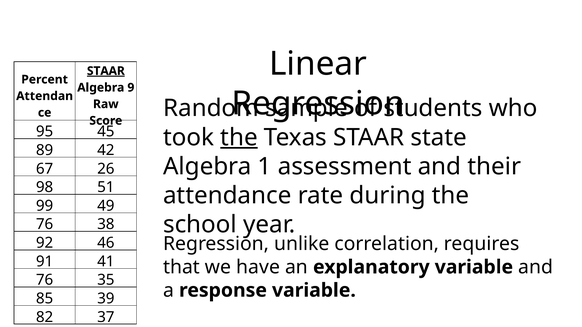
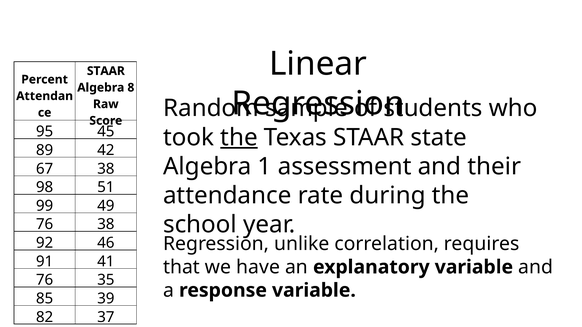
STAAR underline: present -> none (106, 71)
9: 9 -> 8 (131, 88)
67 26: 26 -> 38 (106, 169)
